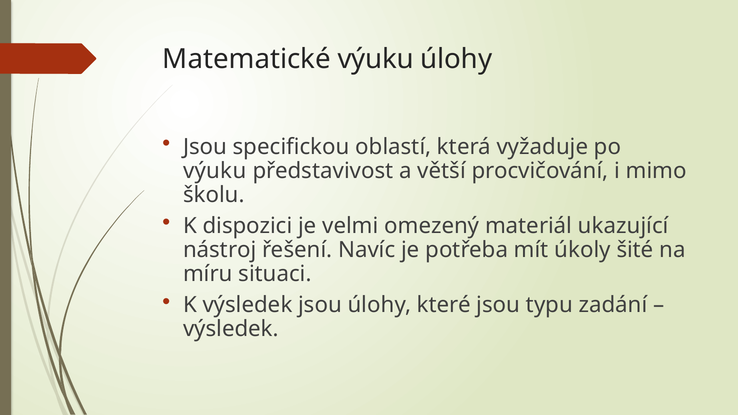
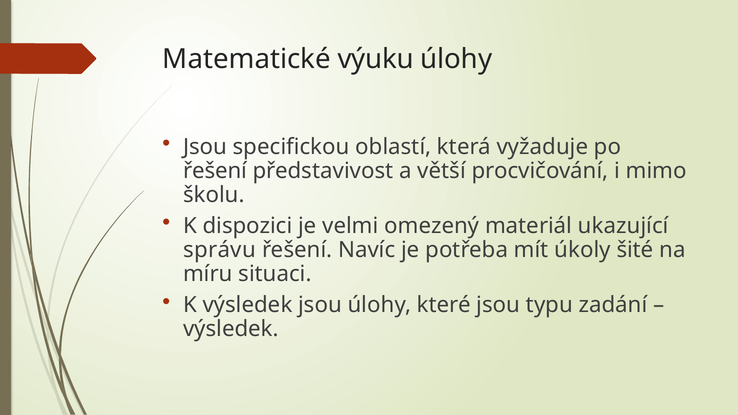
výuku: výuku -> řešení (215, 171)
nástroj: nástroj -> správu (220, 250)
